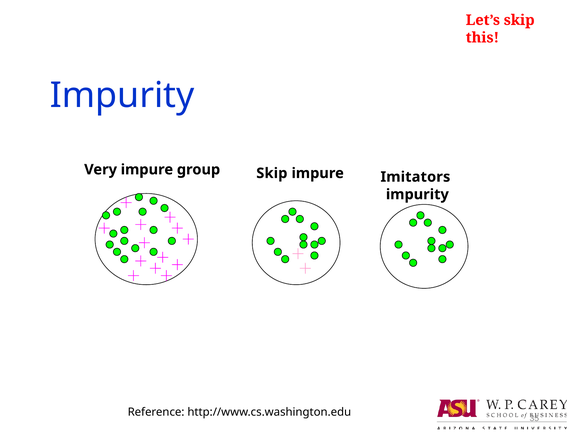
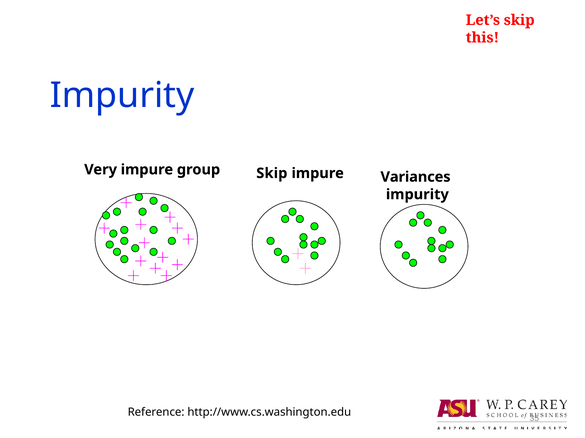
Imitators: Imitators -> Variances (416, 177)
